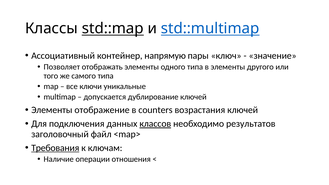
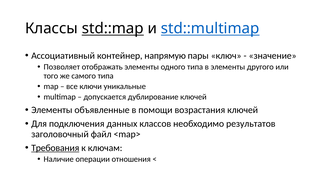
отображение: отображение -> объявленные (102, 110)
counters: counters -> помощи (155, 110)
классов underline: present -> none (155, 124)
